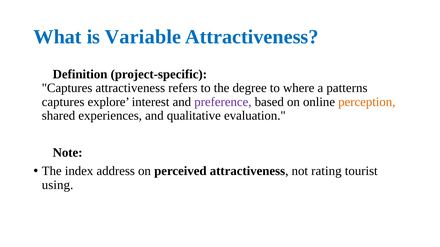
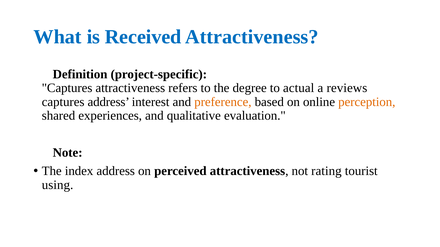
Variable: Variable -> Received (143, 37)
where: where -> actual (299, 88)
patterns: patterns -> reviews (347, 88)
captures explore: explore -> address (109, 102)
preference colour: purple -> orange (223, 102)
